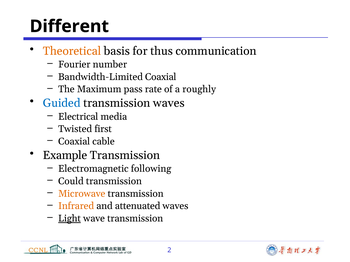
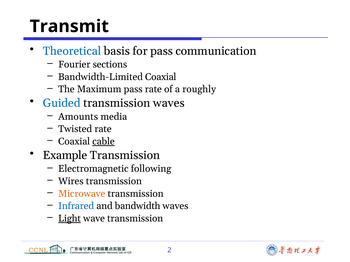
Different: Different -> Transmit (69, 26)
Theoretical colour: orange -> blue (72, 51)
for thus: thus -> pass (162, 51)
number: number -> sections (110, 65)
Electrical: Electrical -> Amounts (78, 117)
Twisted first: first -> rate (103, 129)
cable underline: none -> present (104, 142)
Could: Could -> Wires (71, 182)
Infrared colour: orange -> blue (76, 206)
attenuated: attenuated -> bandwidth (138, 206)
